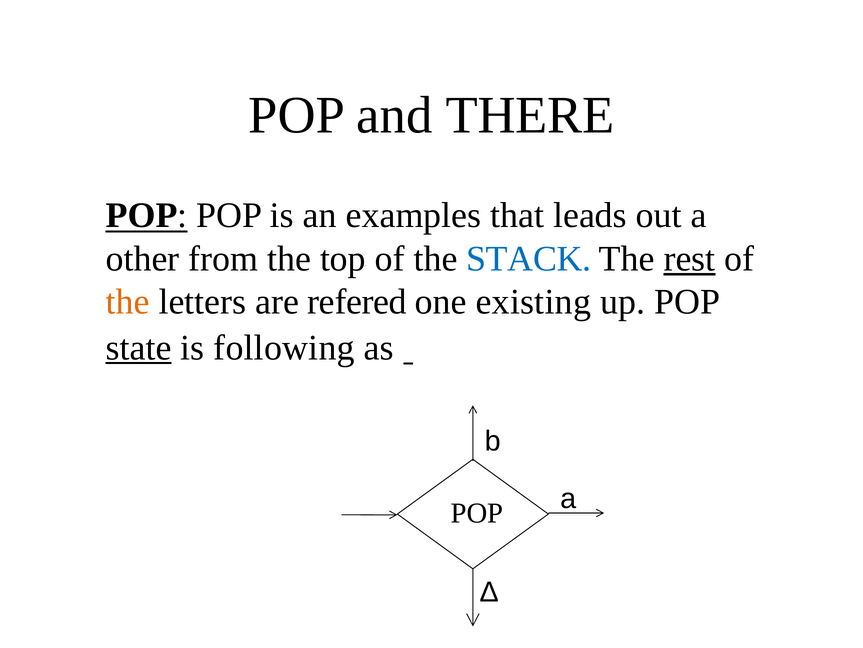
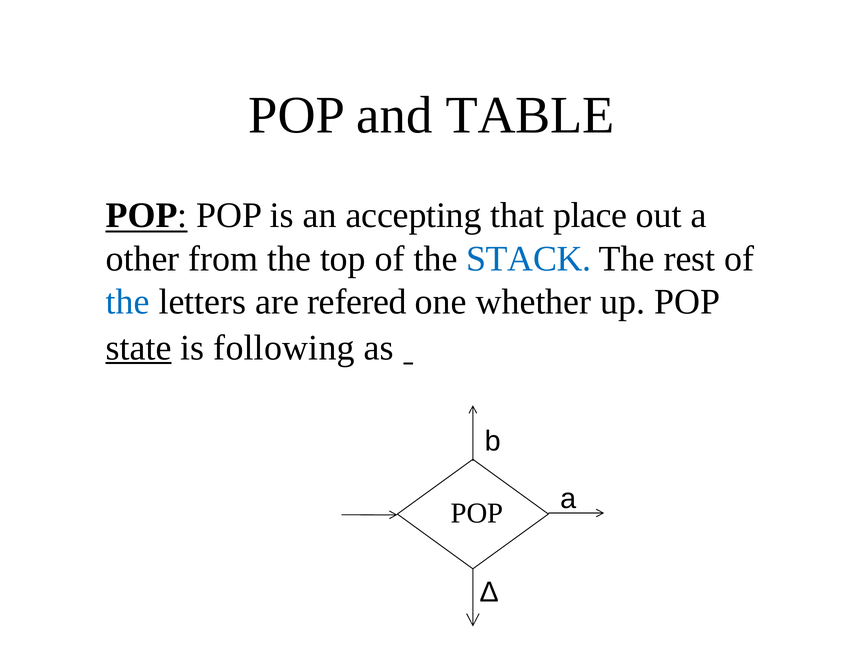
THERE: THERE -> TABLE (530, 115)
examples: examples -> accepting (414, 215)
leads: leads -> place (590, 215)
rest underline: present -> none (689, 259)
the colour: orange -> blue (128, 302)
existing: existing -> whether (533, 302)
